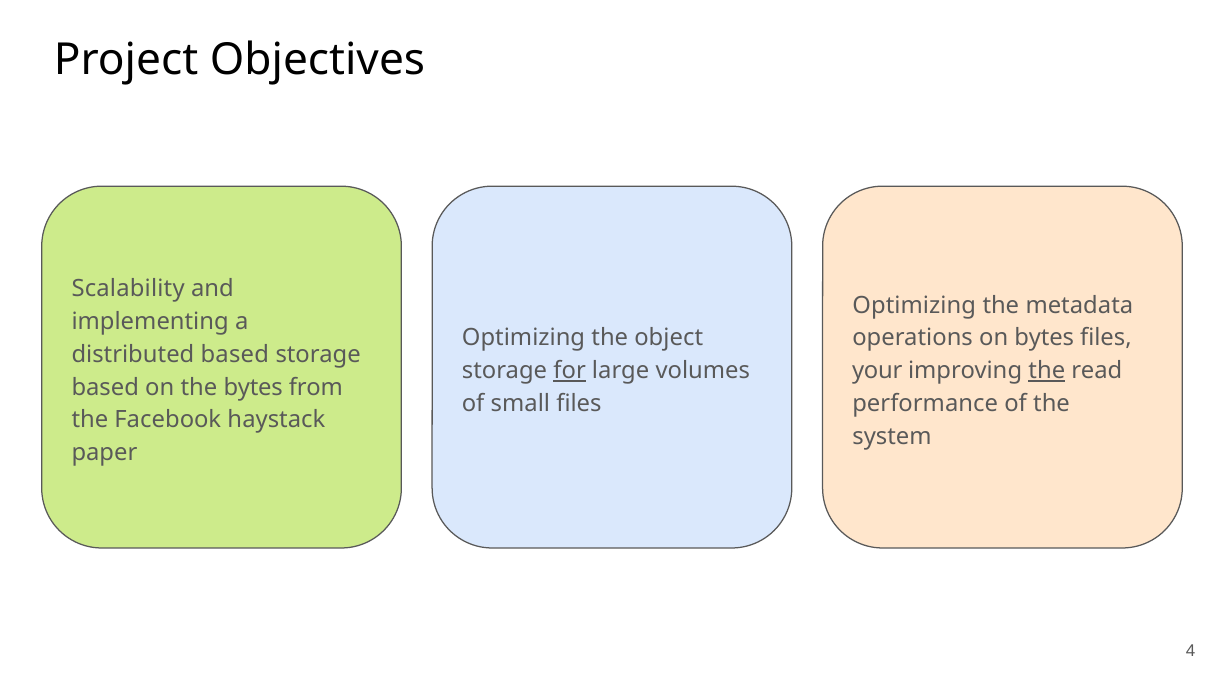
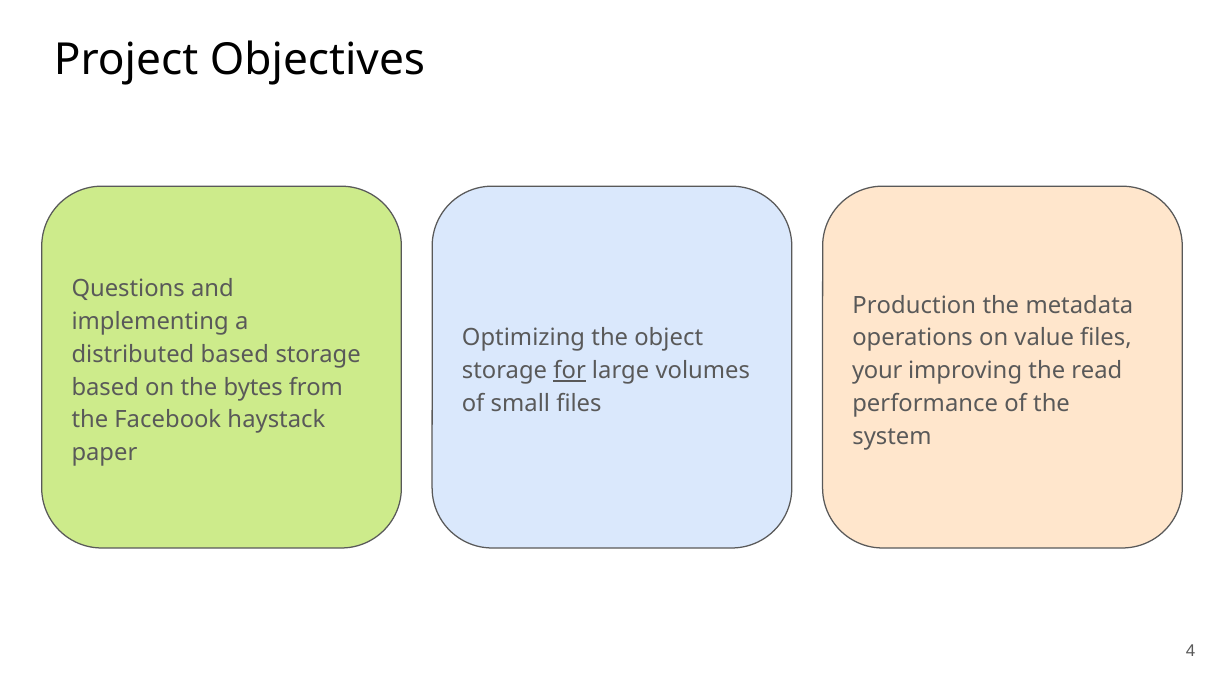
Scalability: Scalability -> Questions (128, 289)
Optimizing: Optimizing -> Production (914, 305)
on bytes: bytes -> value (1044, 338)
the underline: present -> none (1047, 371)
